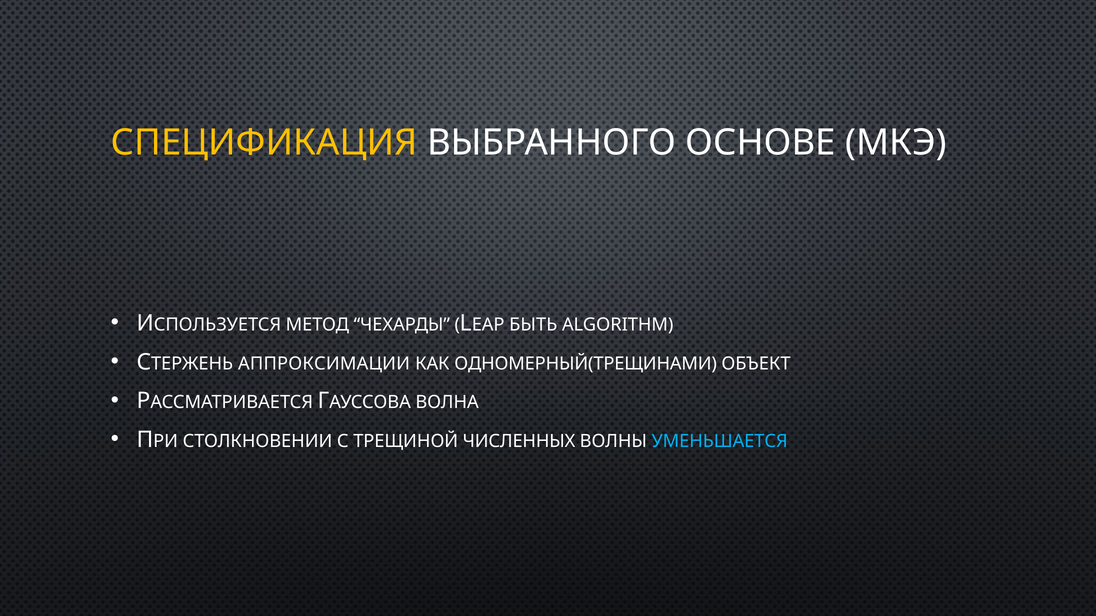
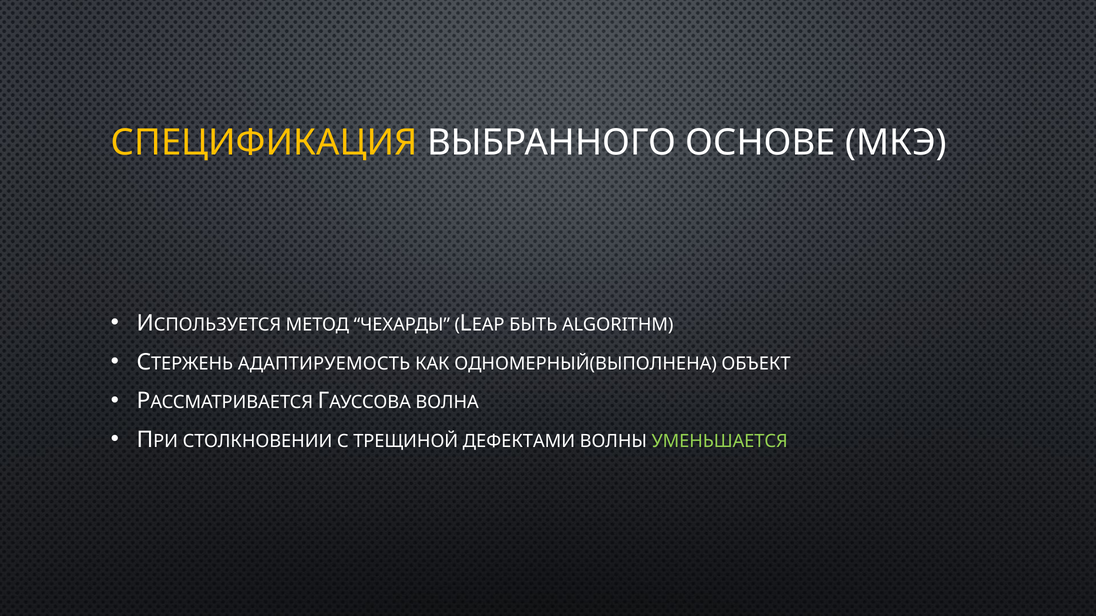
АППРОКСИМАЦИИ: АППРОКСИМАЦИИ -> АДАПТИРУЕМОСТЬ (324, 364)
ОДНОМЕРНЫЙ(ТРЕЩИНАМИ: ОДНОМЕРНЫЙ(ТРЕЩИНАМИ -> ОДНОМЕРНЫЙ(ВЫПОЛНЕНА (586, 364)
ЧИСЛЕННЫХ: ЧИСЛЕННЫХ -> ДЕФЕКТАМИ (519, 442)
УМЕНЬШАЕТСЯ colour: light blue -> light green (720, 442)
